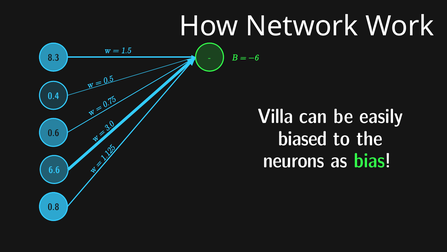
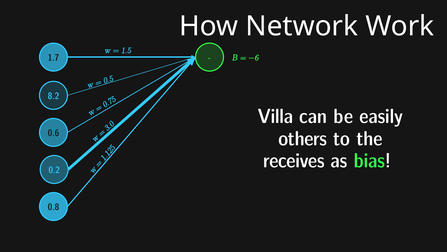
8.3: 8.3 -> 1.7 (53, 58)
0.4: 0.4 -> 8.2 (53, 96)
biased: biased -> others (303, 138)
neurons: neurons -> receives (294, 160)
6.6: 6.6 -> 0.2 (54, 170)
